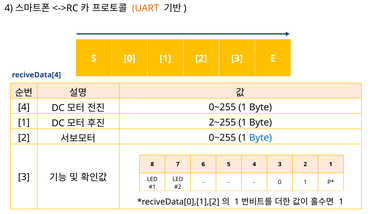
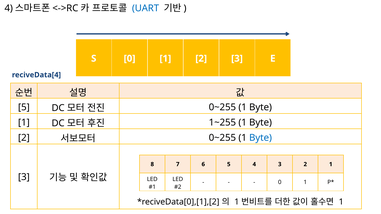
UART colour: orange -> blue (146, 8)
4: 4 -> 5 (24, 107)
2~255: 2~255 -> 1~255 (222, 123)
